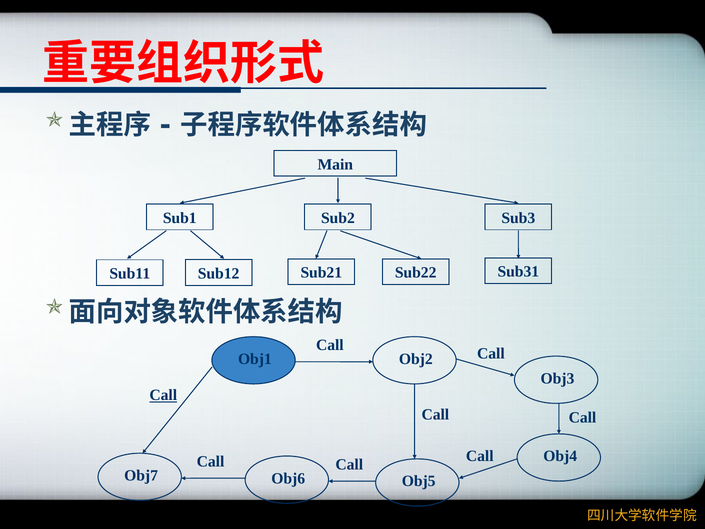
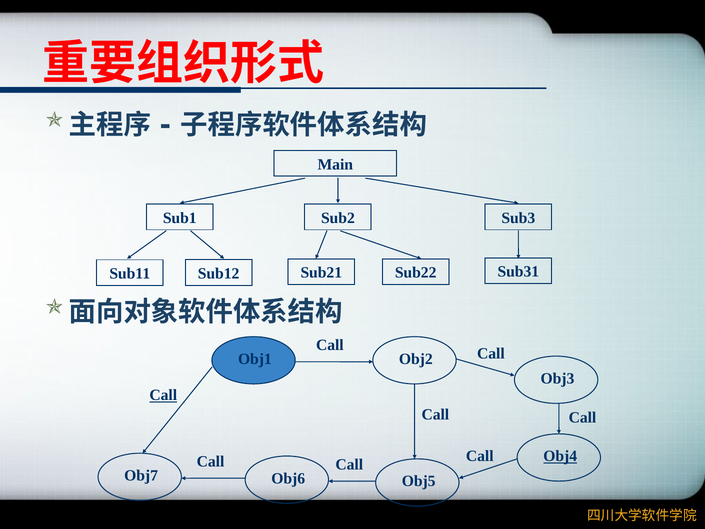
Obj4 underline: none -> present (560, 456)
